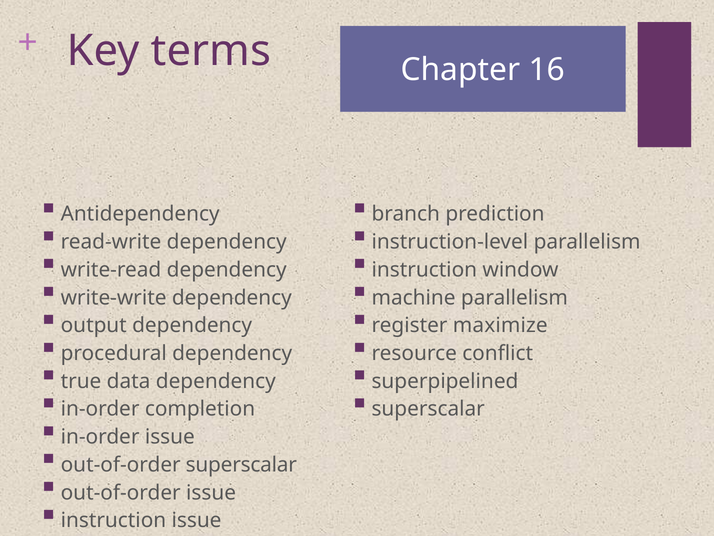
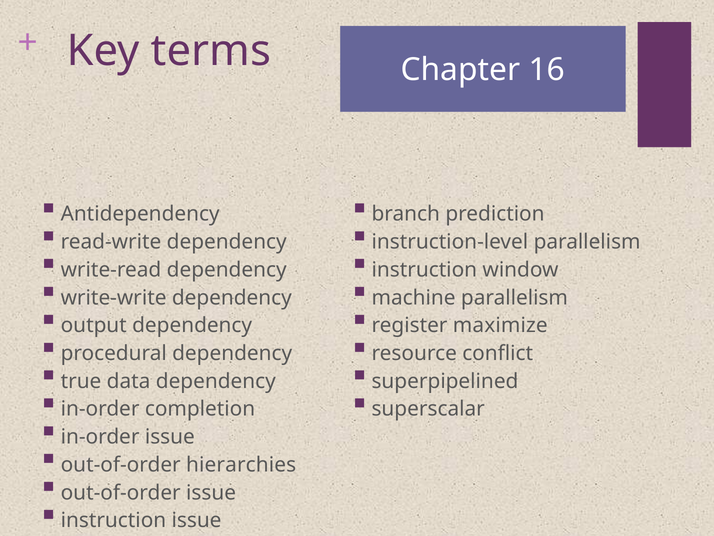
out-of-order superscalar: superscalar -> hierarchies (241, 464)
